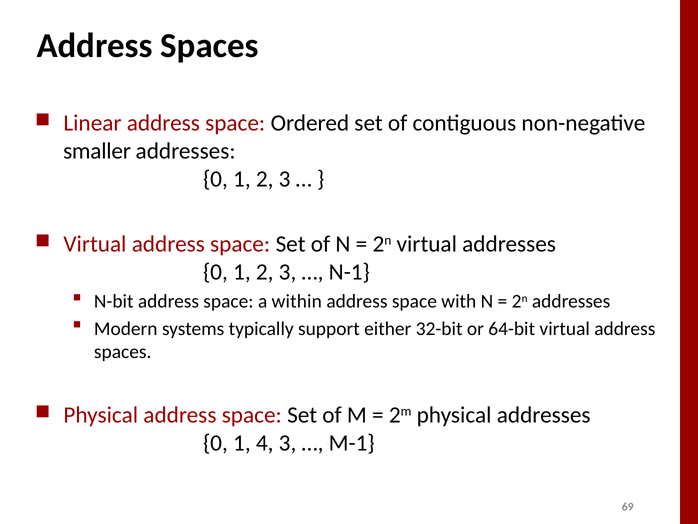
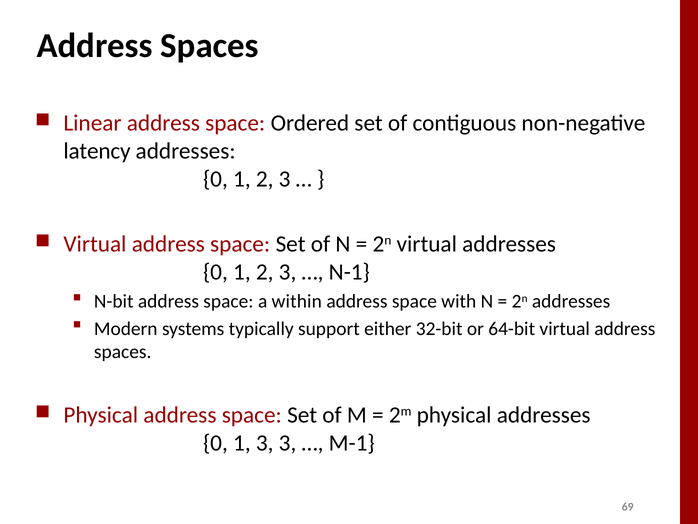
smaller: smaller -> latency (97, 151)
1 4: 4 -> 3 (265, 443)
